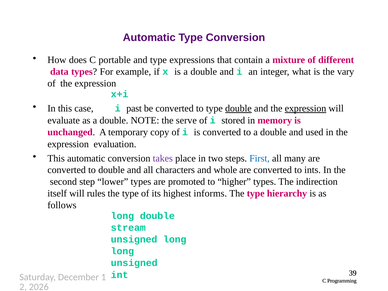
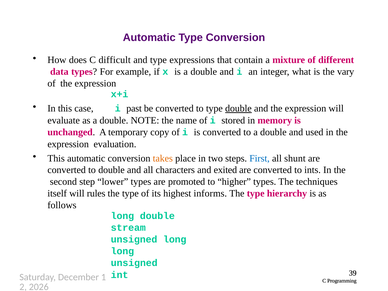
portable: portable -> difficult (115, 60)
expression underline: present -> none (305, 108)
serve: serve -> name (186, 120)
takes colour: purple -> orange (163, 158)
many: many -> shunt (295, 158)
whole: whole -> exited (225, 170)
indirection: indirection -> techniques (317, 181)
